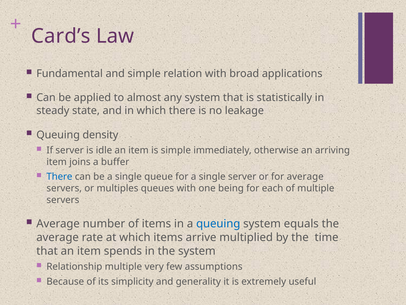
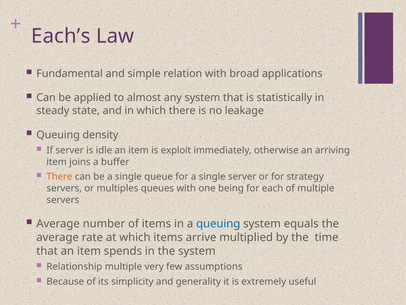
Card’s: Card’s -> Each’s (61, 36)
is simple: simple -> exploit (176, 150)
There colour: blue -> orange (59, 177)
for average: average -> strategy (305, 177)
